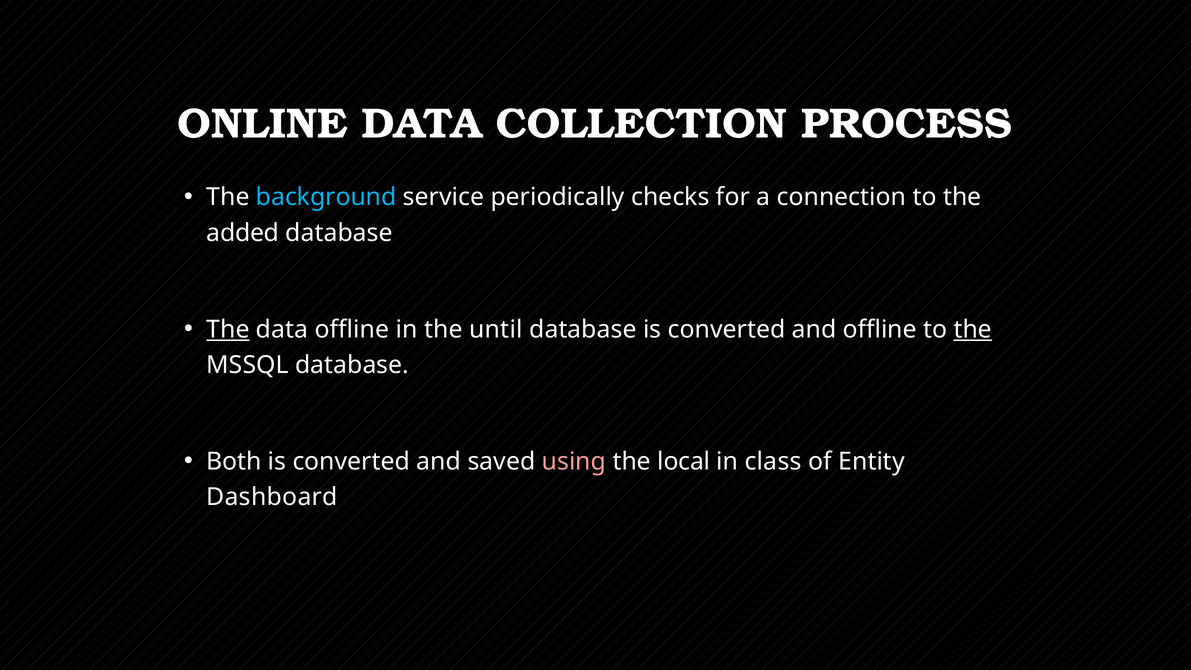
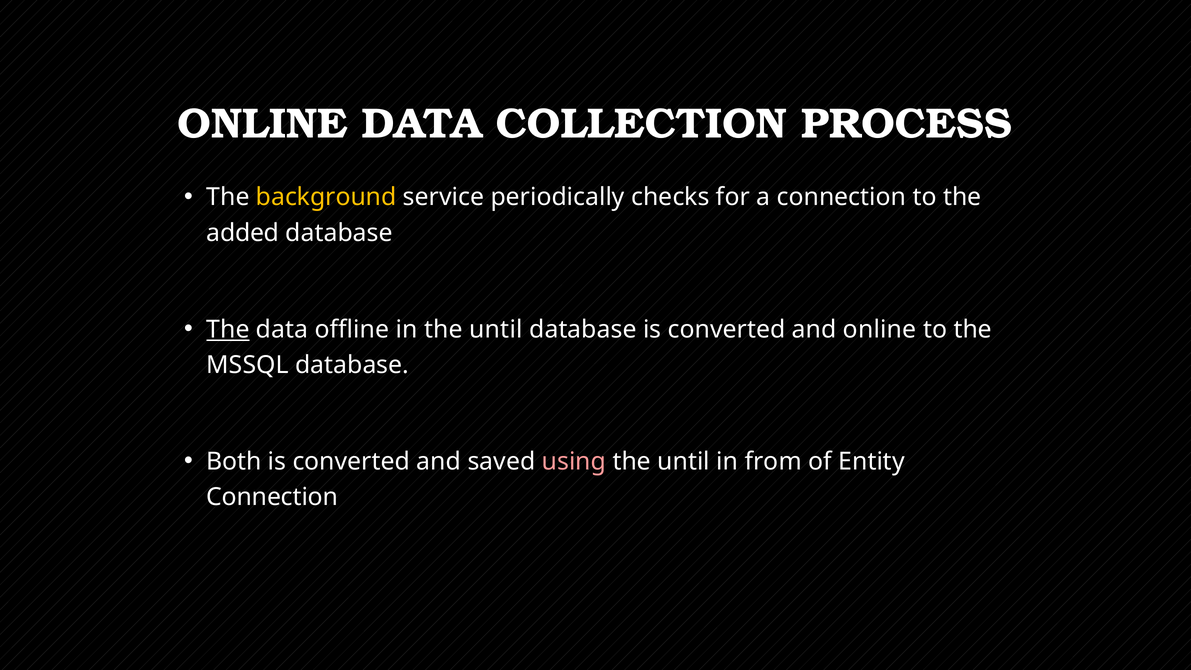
background colour: light blue -> yellow (326, 197)
and offline: offline -> online (880, 329)
the underline: present -> none (973, 329)
local: local -> until (684, 461)
class: class -> from (773, 461)
Dashboard: Dashboard -> Connection (272, 497)
